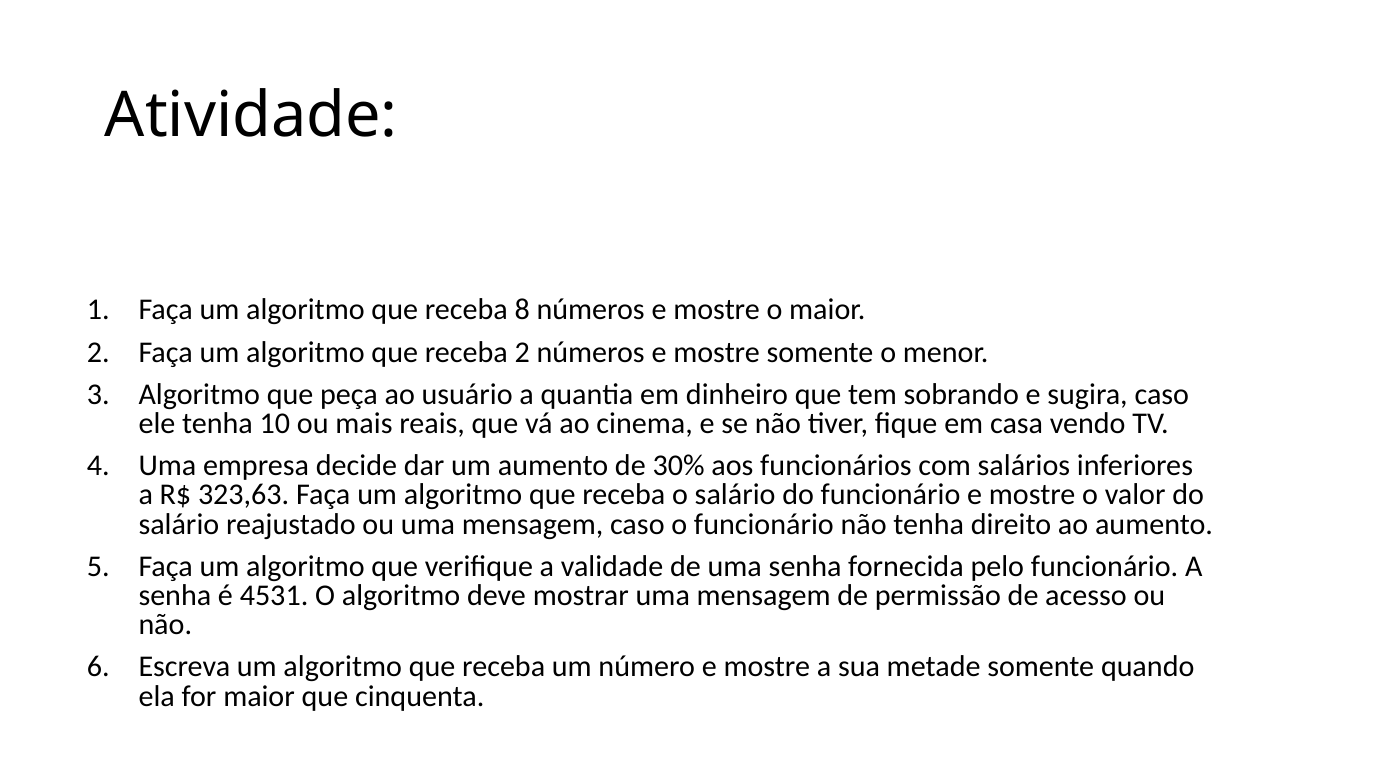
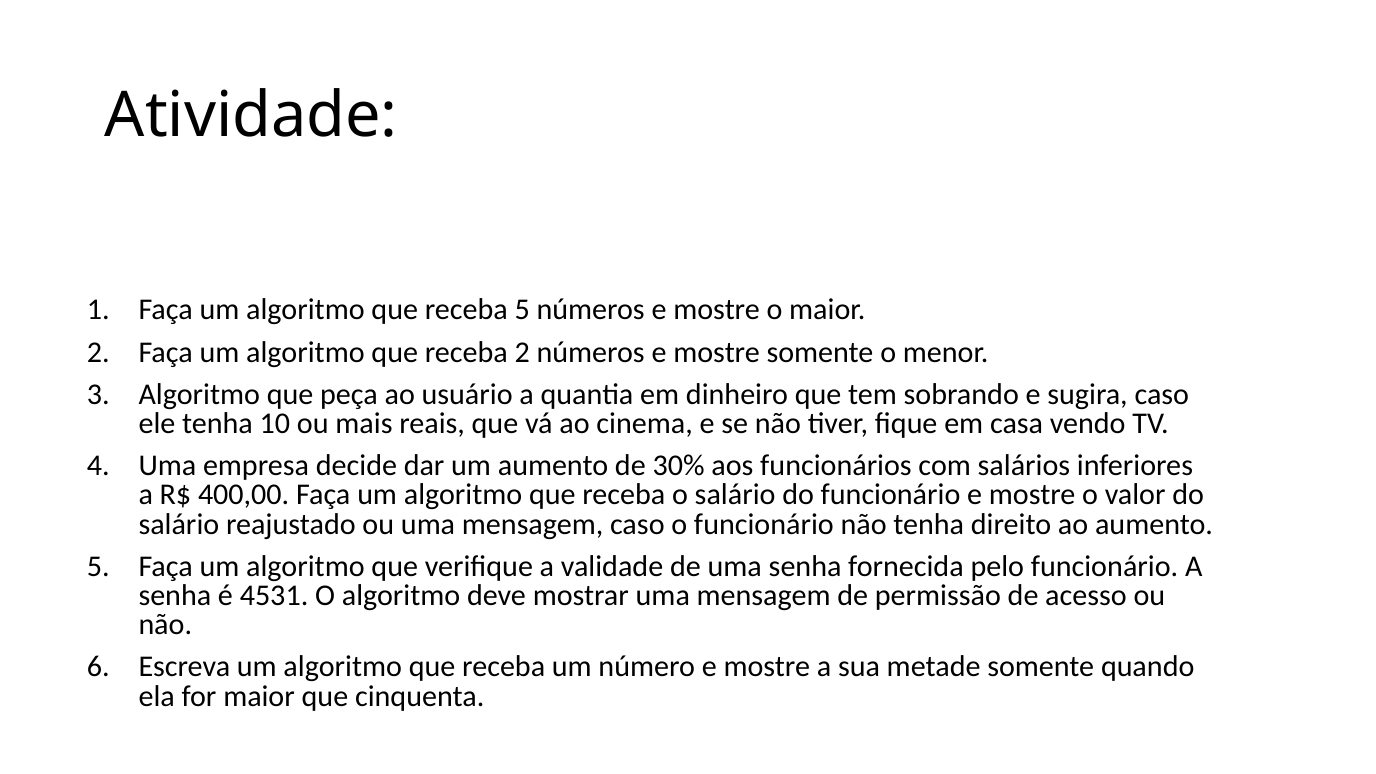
receba 8: 8 -> 5 (522, 310)
323,63: 323,63 -> 400,00 (244, 495)
